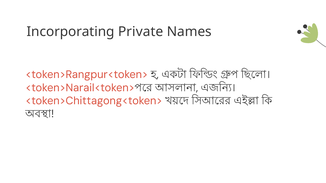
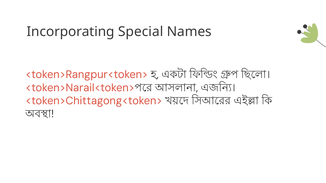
Private: Private -> Special (141, 32)
